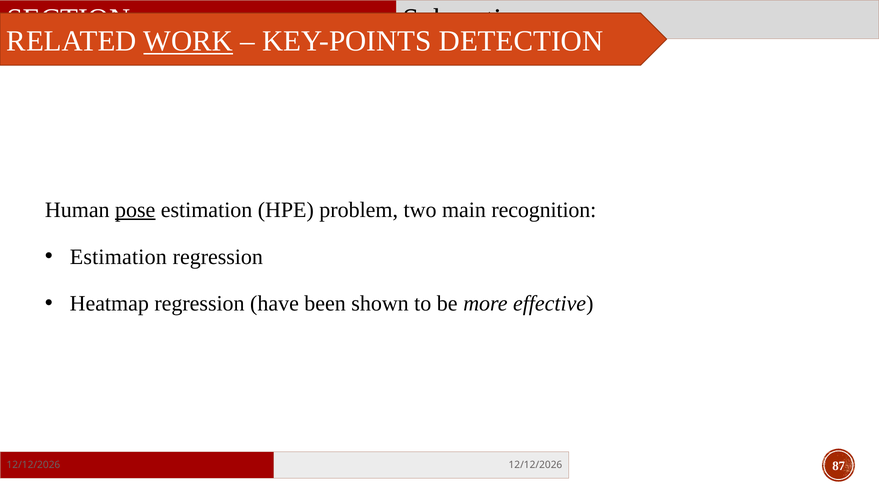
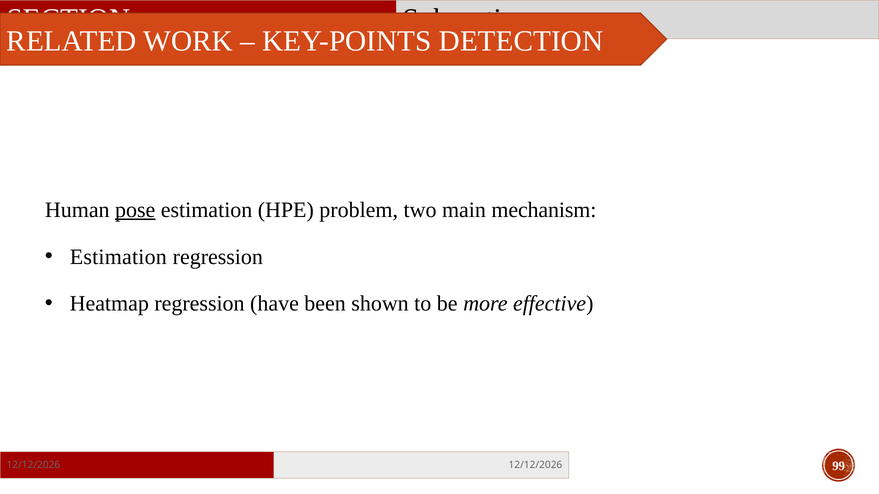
WORK underline: present -> none (188, 41)
recognition: recognition -> mechanism (544, 210)
87: 87 -> 99 (839, 466)
